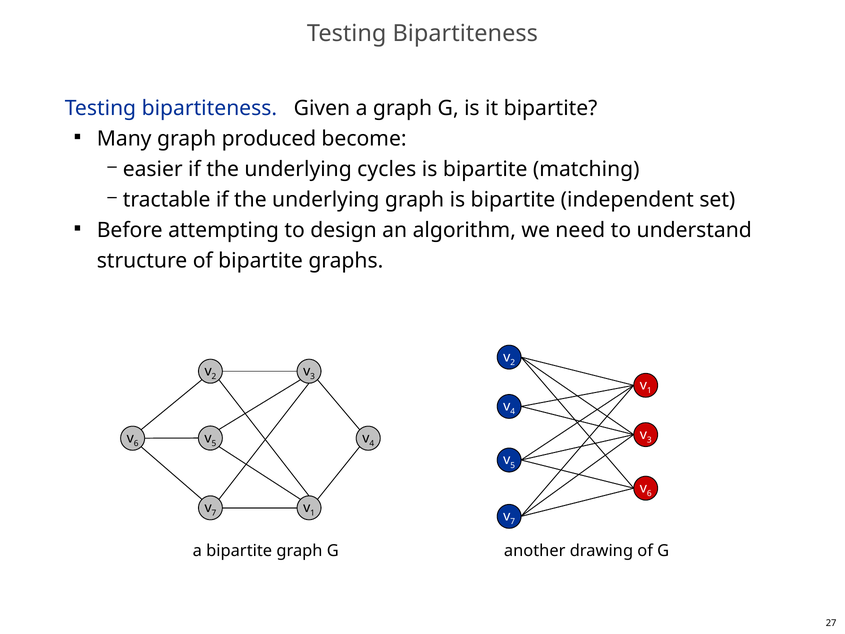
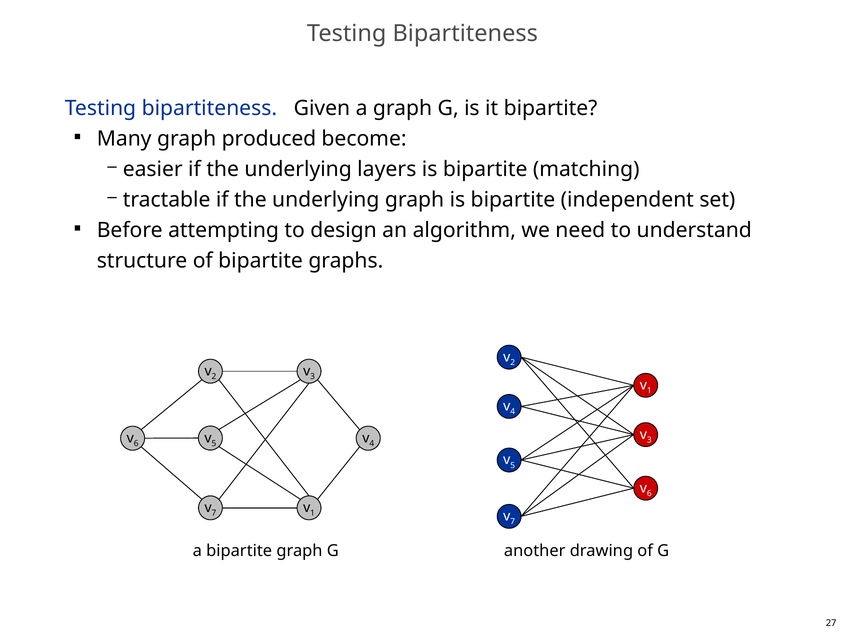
cycles: cycles -> layers (387, 169)
